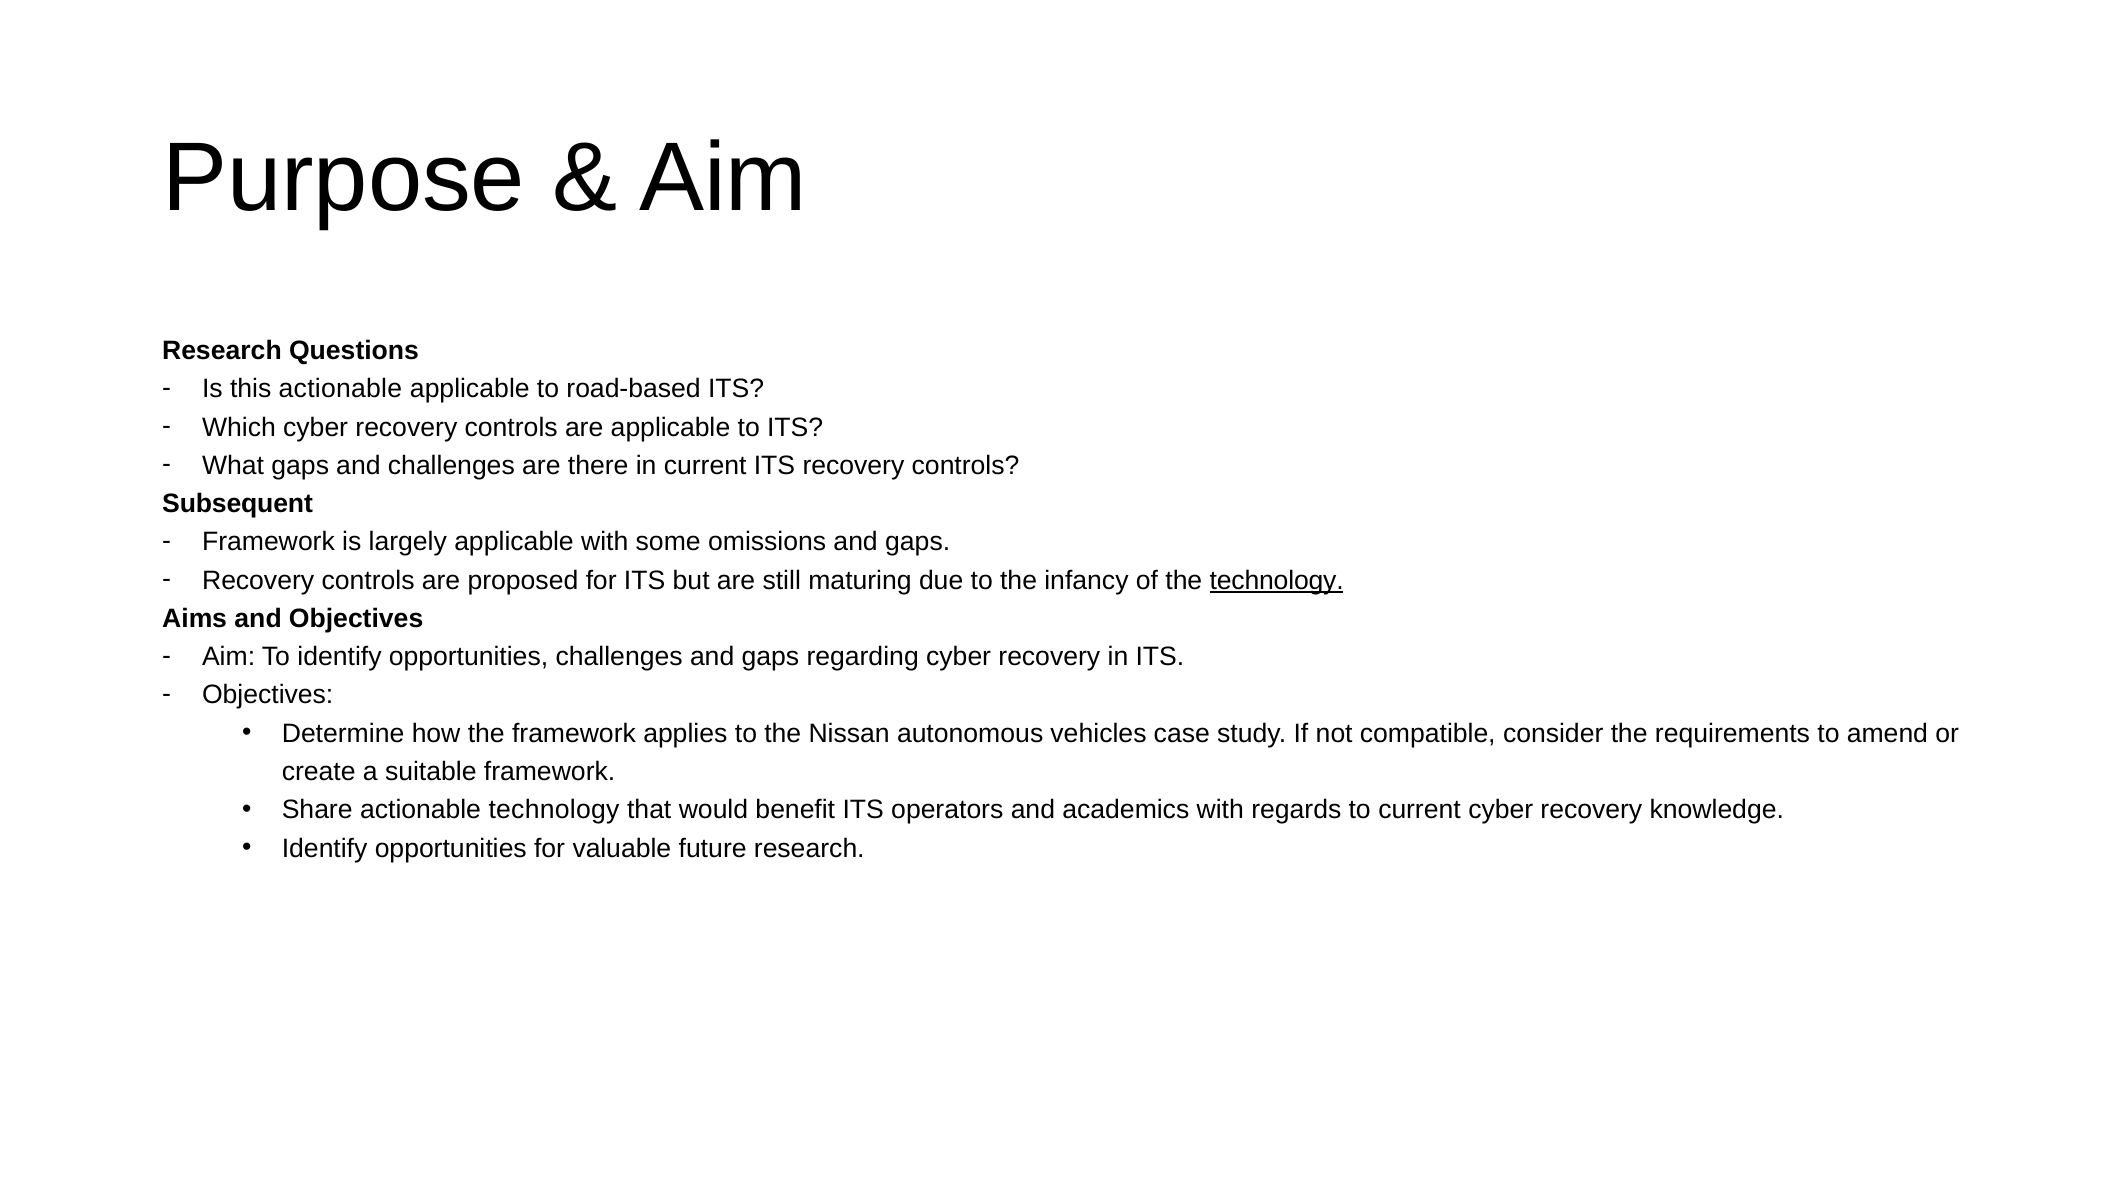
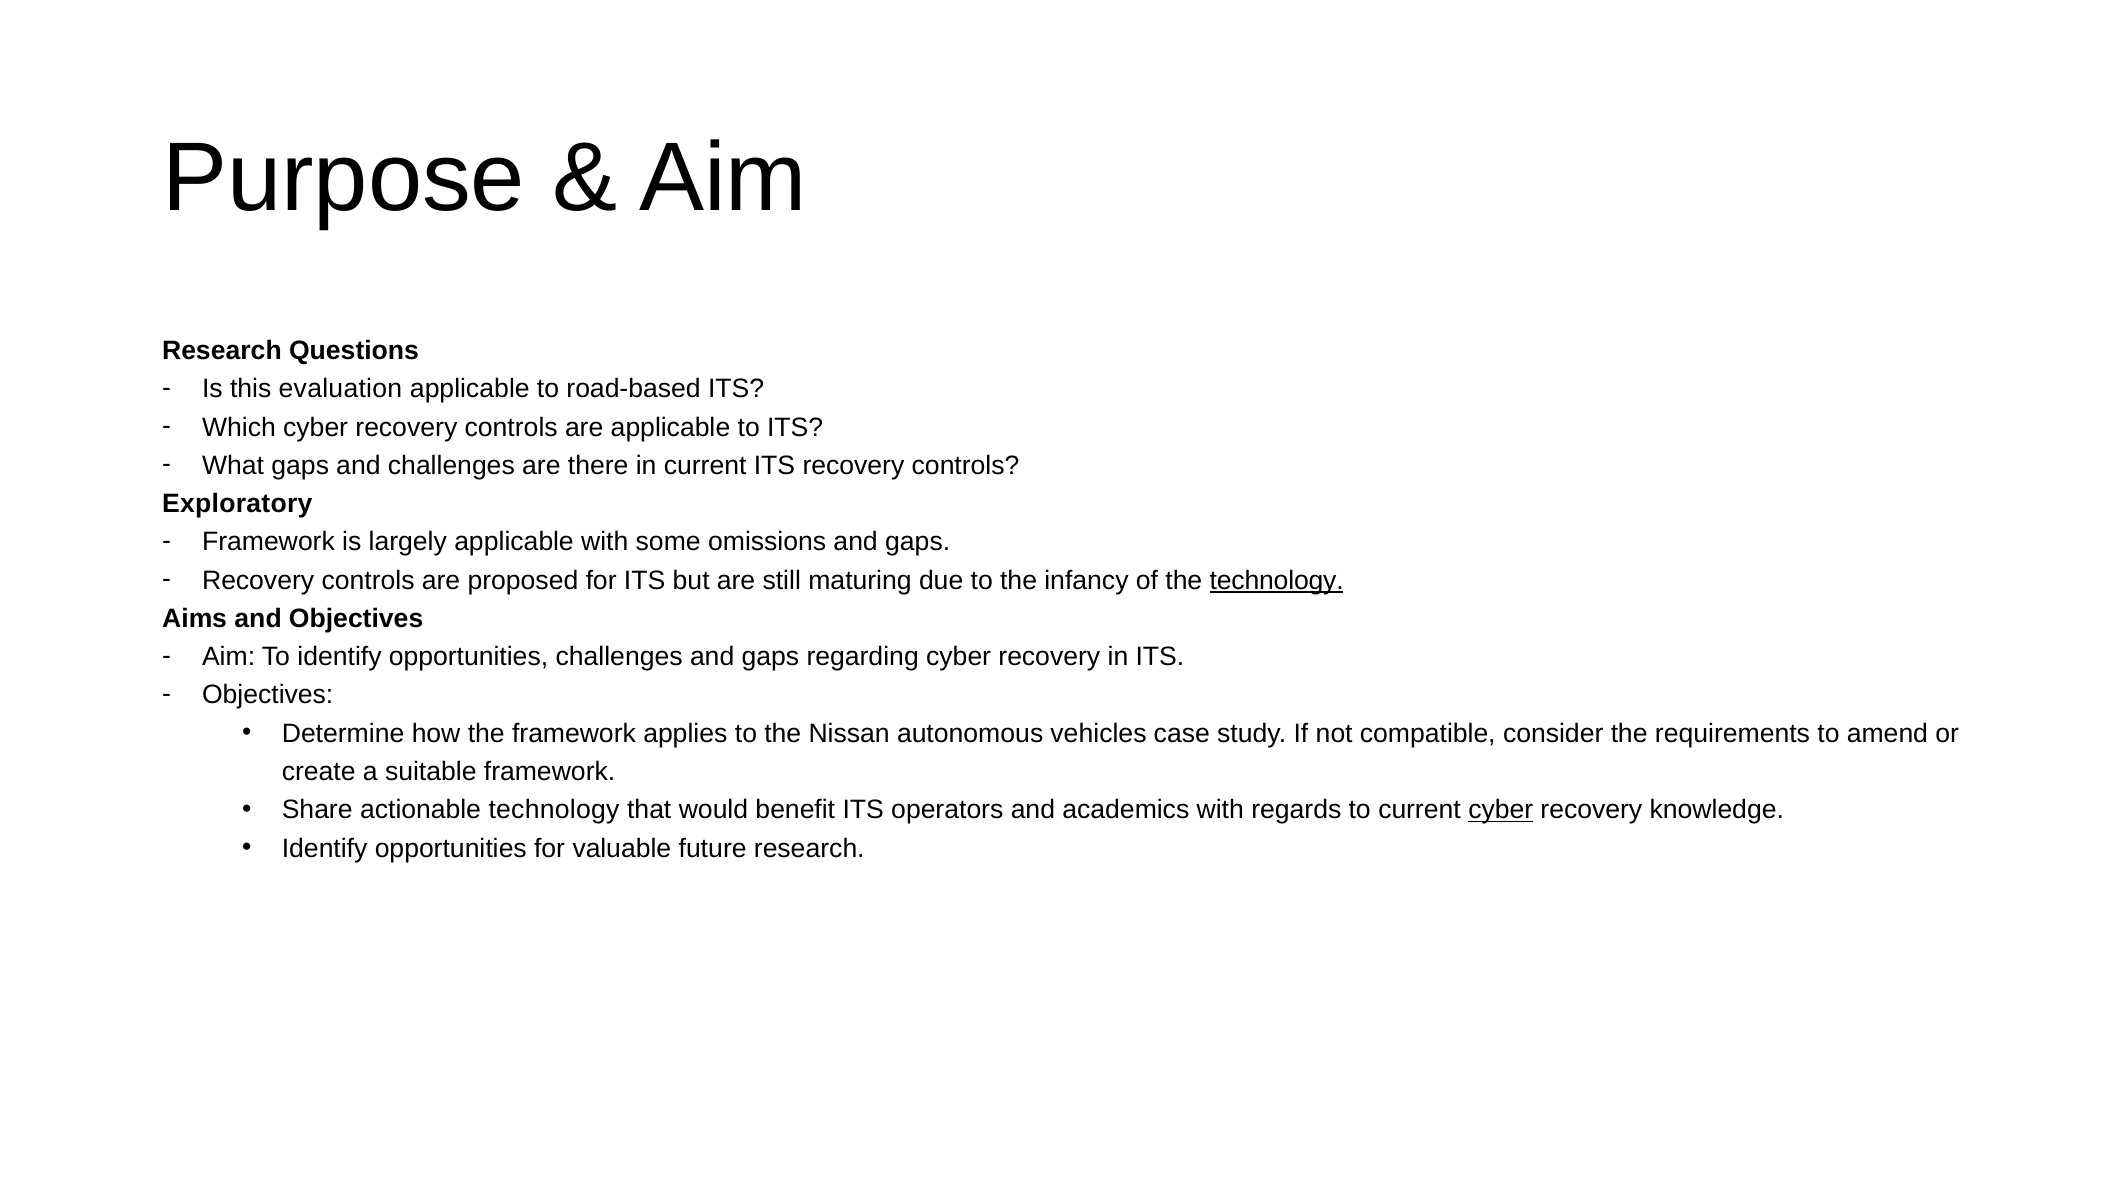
this actionable: actionable -> evaluation (340, 389)
Subsequent: Subsequent -> Exploratory (237, 504)
cyber underline: none -> present (1501, 810)
